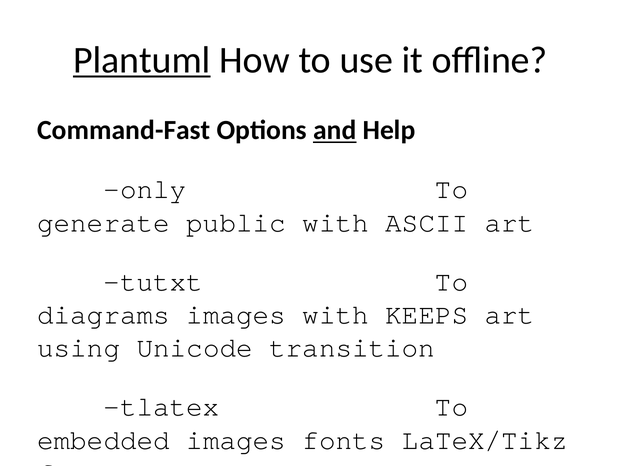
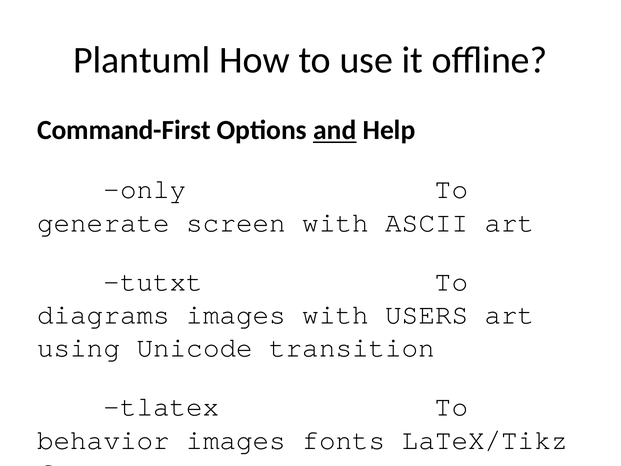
Plantuml underline: present -> none (142, 60)
Command-Fast: Command-Fast -> Command-First (124, 130)
public: public -> screen (236, 222)
KEEPS: KEEPS -> USERS (427, 315)
embedded: embedded -> behavior (104, 440)
